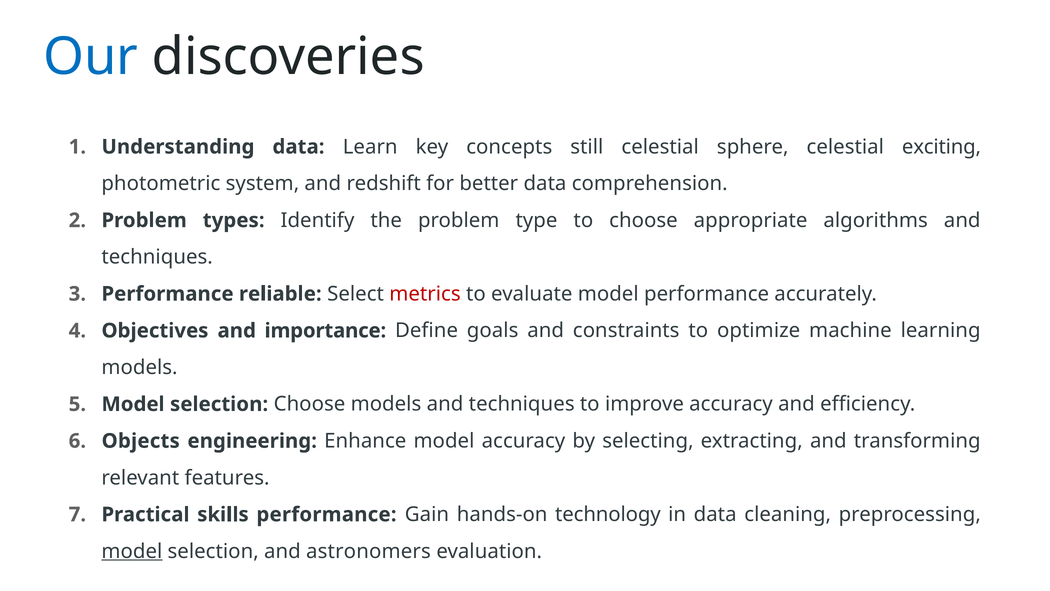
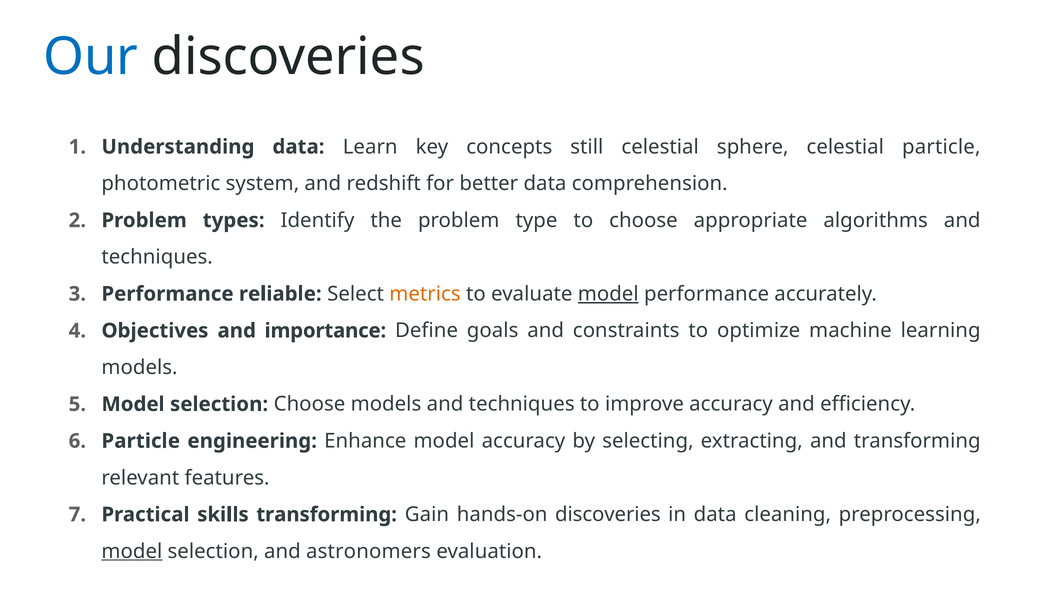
celestial exciting: exciting -> particle (941, 147)
metrics colour: red -> orange (425, 294)
model underline: none -> present (608, 294)
Objects: Objects -> Particle (141, 441)
skills performance: performance -> transforming (327, 514)
hands-on technology: technology -> discoveries (608, 514)
